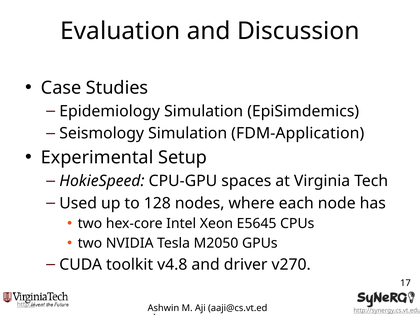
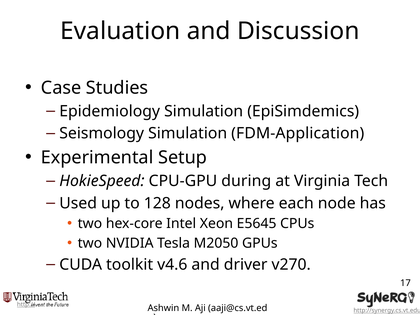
spaces: spaces -> during (246, 181)
v4.8: v4.8 -> v4.6 (172, 265)
